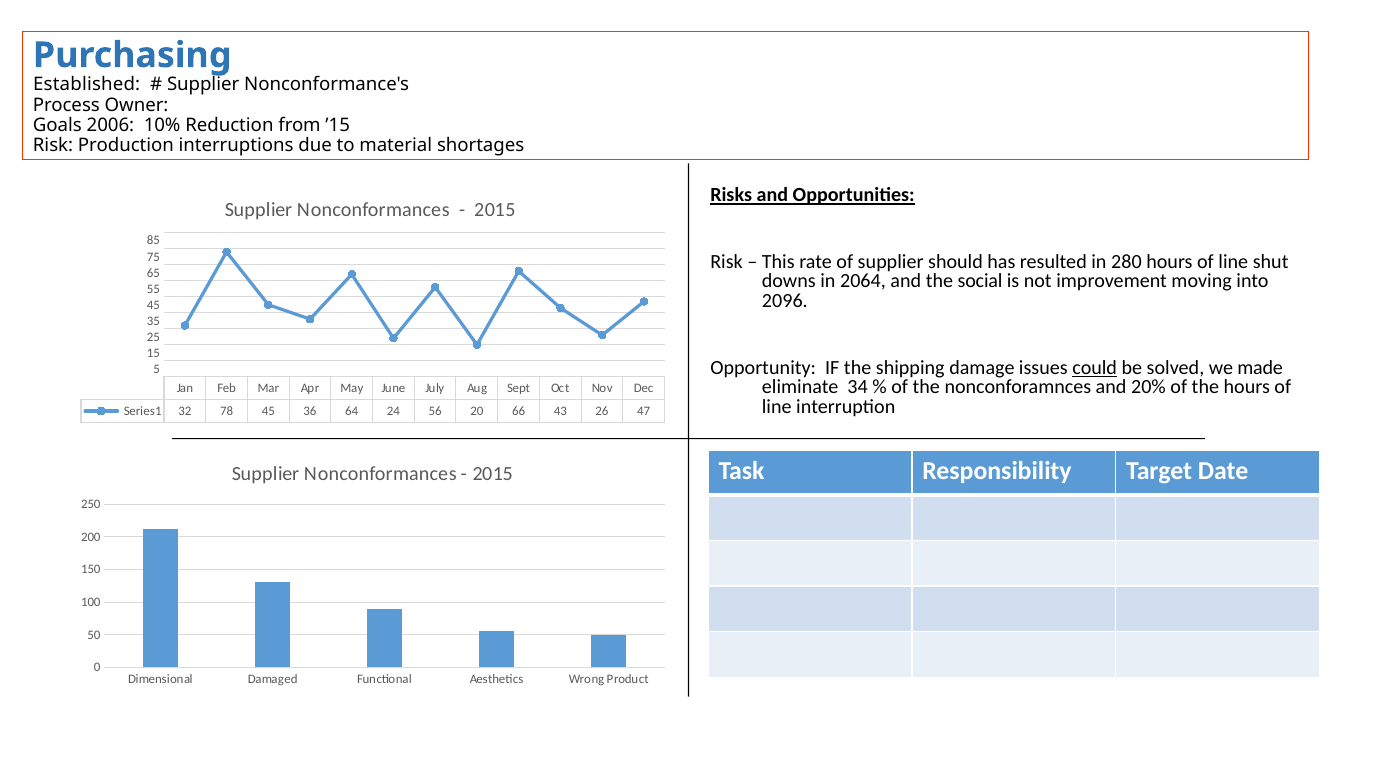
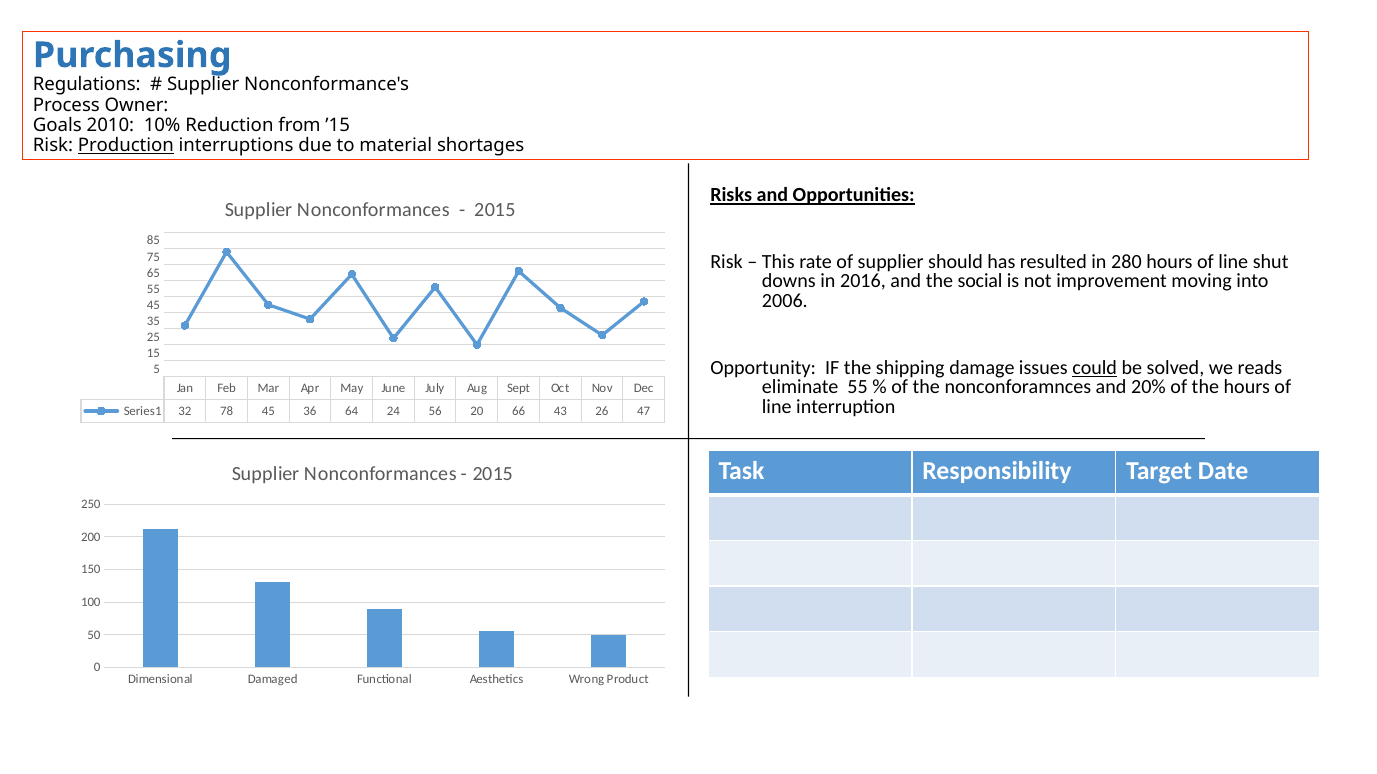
Established: Established -> Regulations (87, 85)
2006: 2006 -> 2010 (110, 125)
Production underline: none -> present (126, 145)
2064: 2064 -> 2016 (863, 281)
2096: 2096 -> 2006 (785, 301)
made: made -> reads (1260, 368)
eliminate 34: 34 -> 55 (858, 387)
